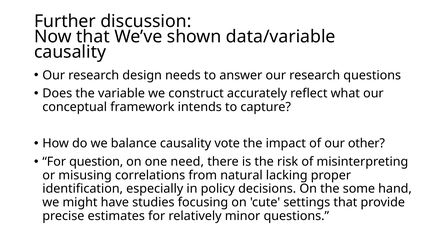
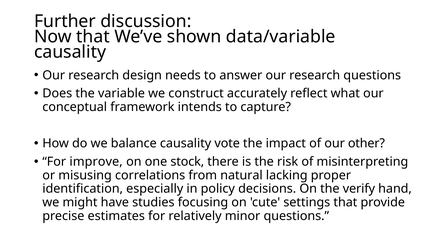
question: question -> improve (96, 162)
need: need -> stock (187, 162)
some: some -> verify (359, 189)
